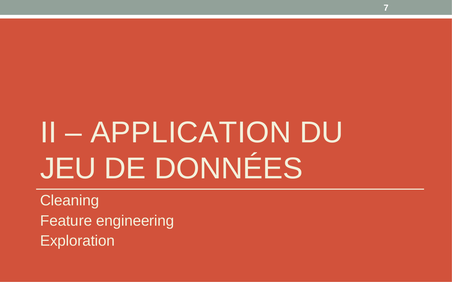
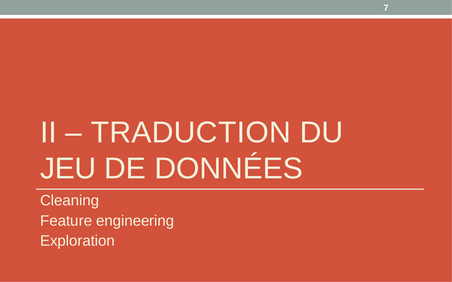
APPLICATION: APPLICATION -> TRADUCTION (191, 133)
